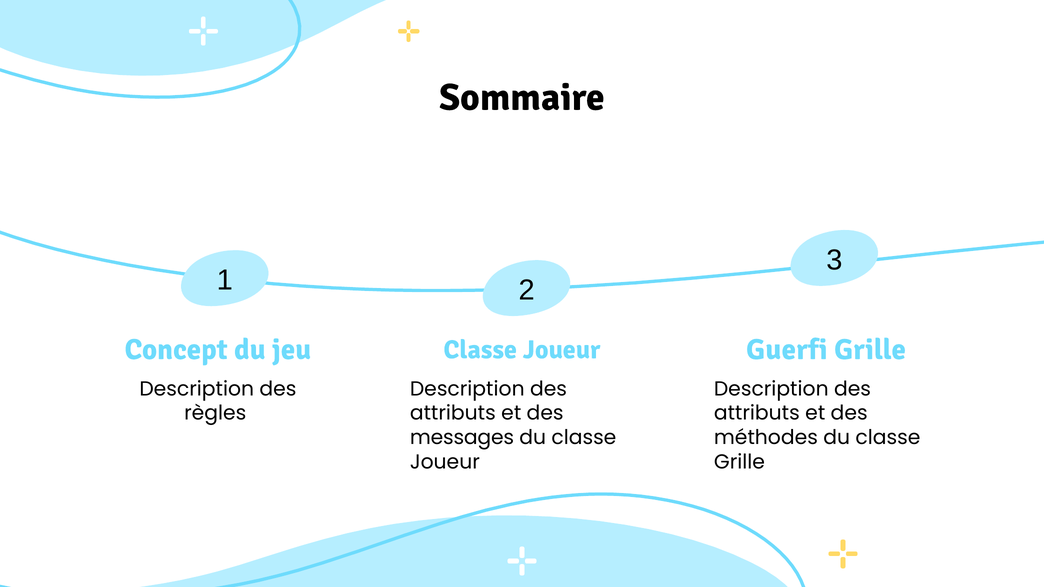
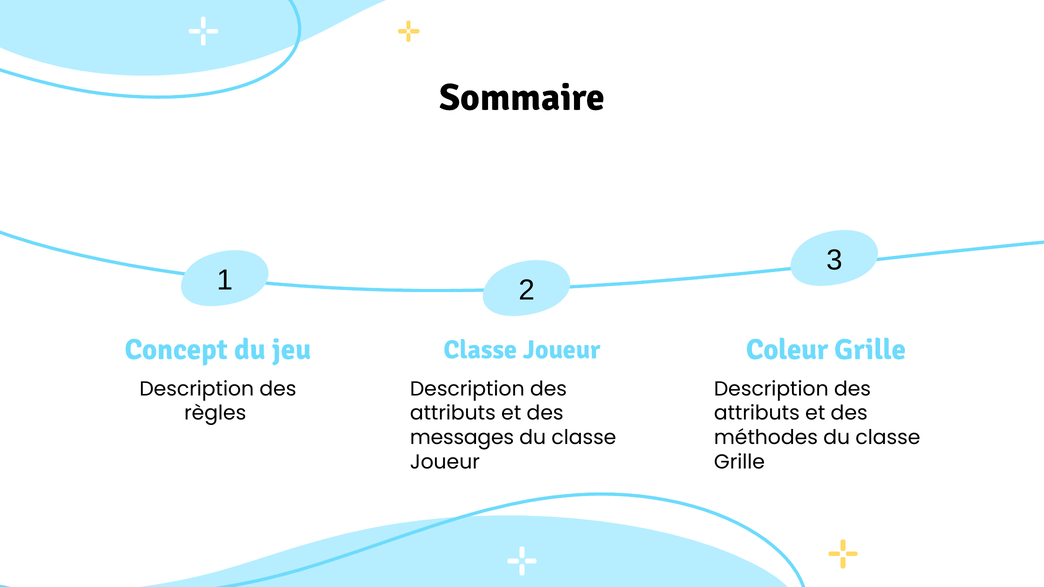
Guerfi: Guerfi -> Coleur (787, 350)
